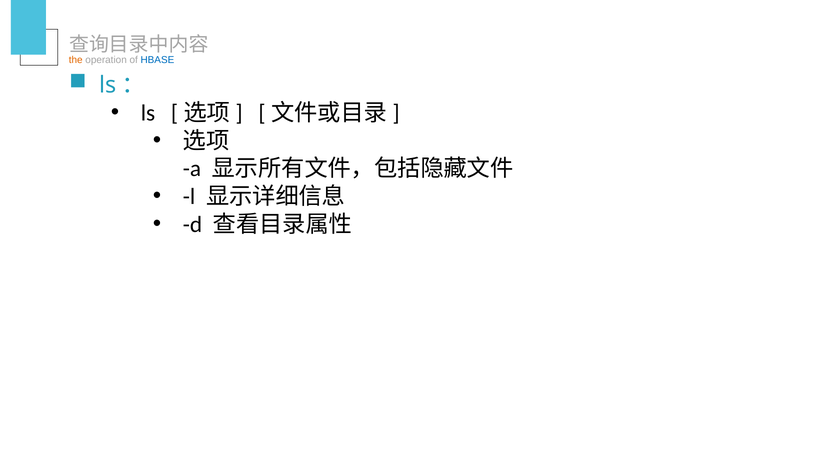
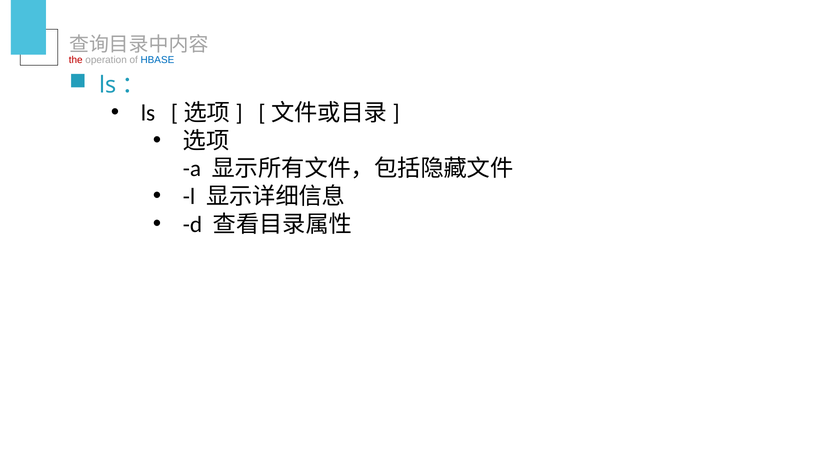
the colour: orange -> red (76, 60)
